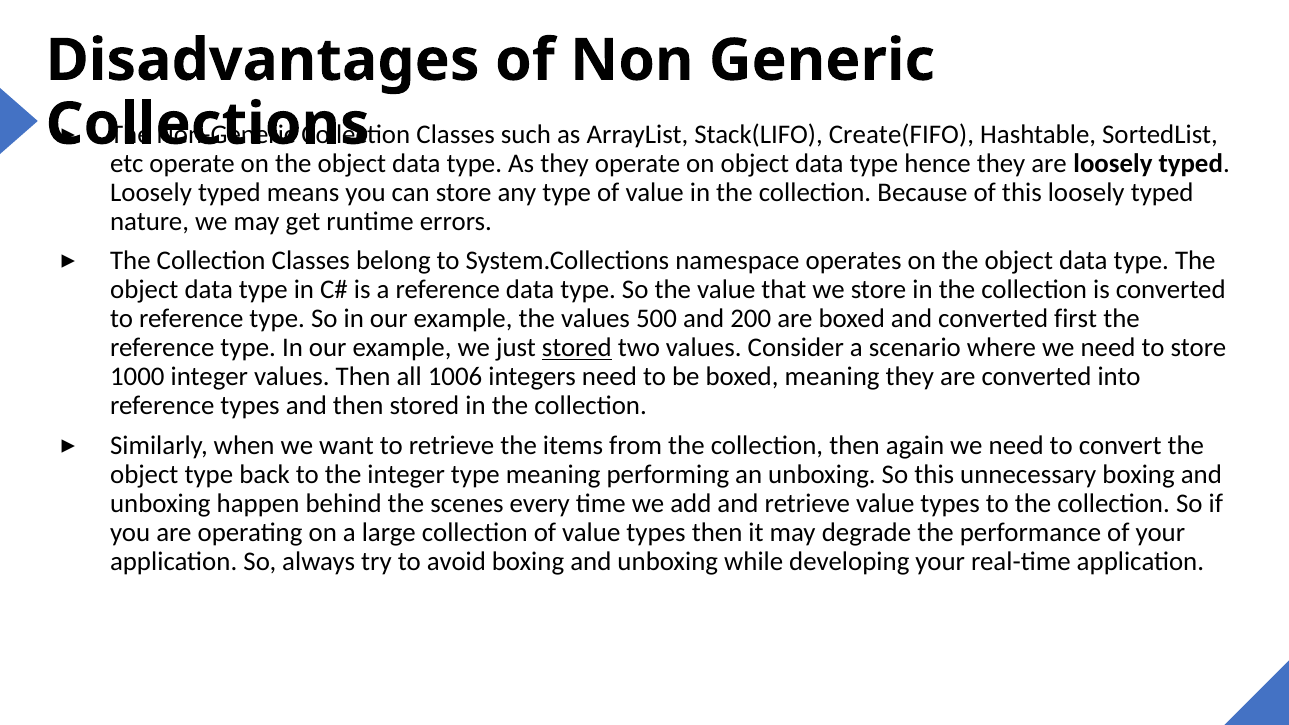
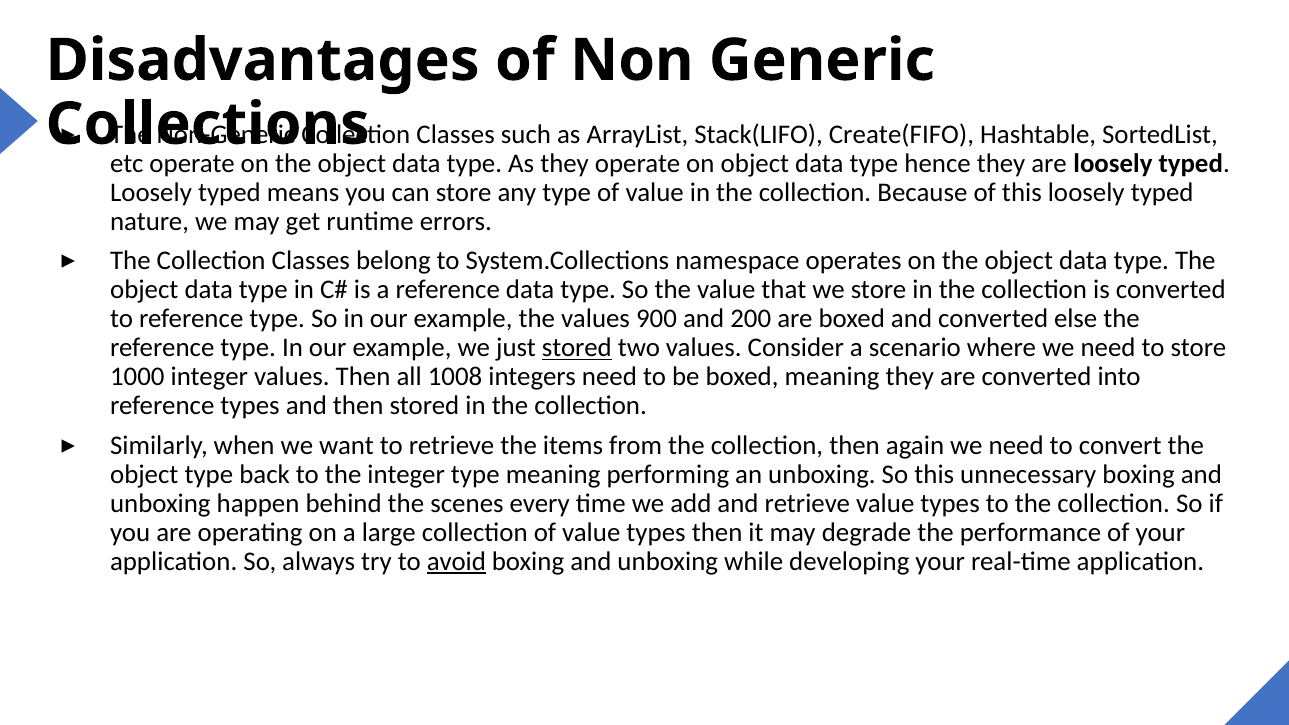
500: 500 -> 900 (657, 319)
first: first -> else (1076, 319)
1006: 1006 -> 1008 (455, 377)
avoid underline: none -> present (456, 562)
